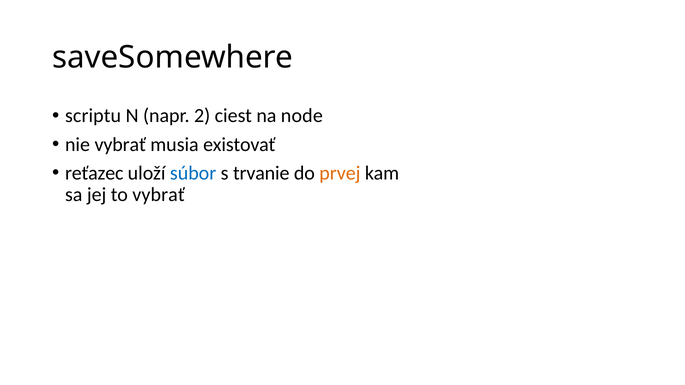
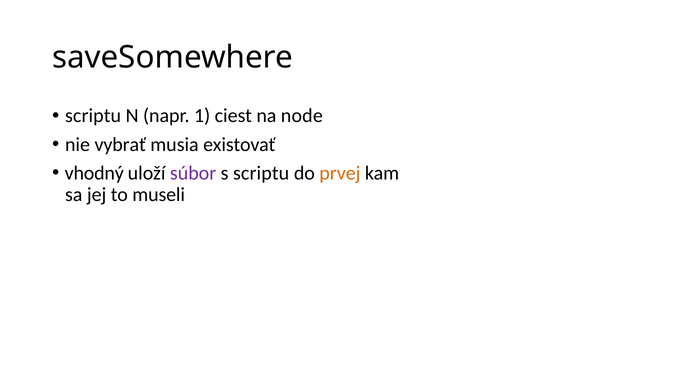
2: 2 -> 1 (202, 116)
reťazec: reťazec -> vhodný (94, 173)
súbor colour: blue -> purple (193, 173)
s trvanie: trvanie -> scriptu (261, 173)
to vybrať: vybrať -> museli (159, 195)
